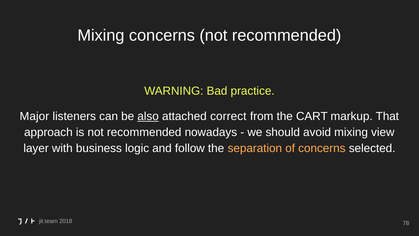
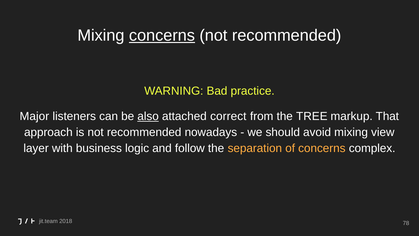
concerns underline: none -> present (162, 35)
CART: CART -> TREE (312, 116)
selected: selected -> complex (372, 148)
